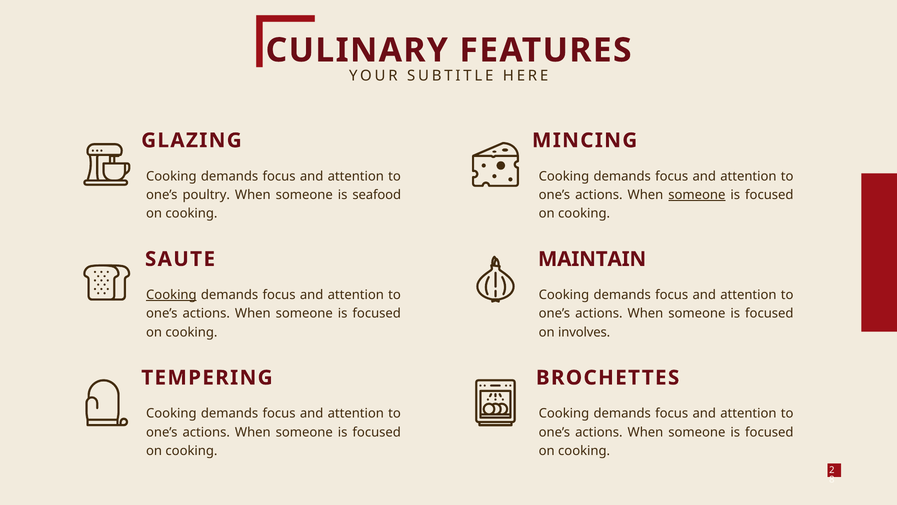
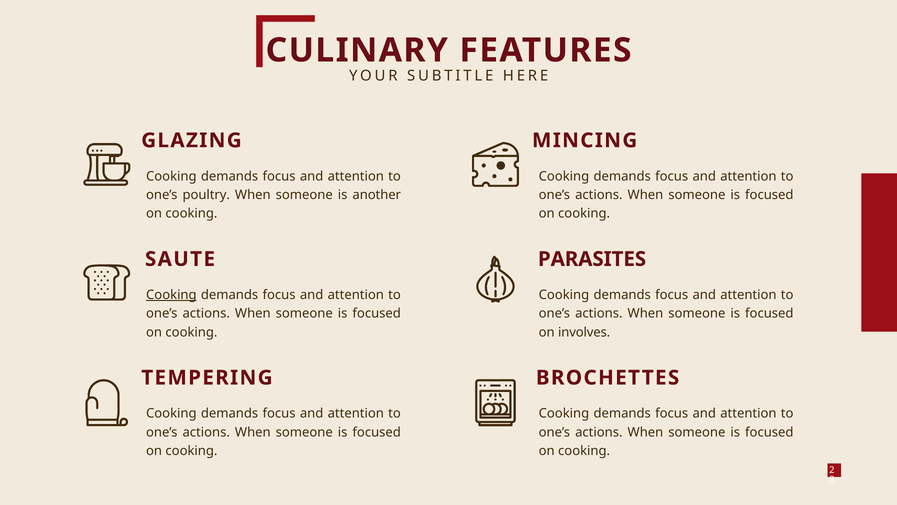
seafood: seafood -> another (377, 195)
someone underline: present -> none (697, 195)
MAINTAIN: MAINTAIN -> PARASITES (592, 259)
